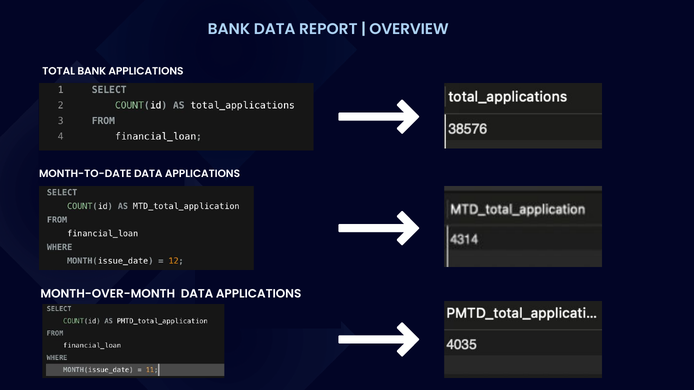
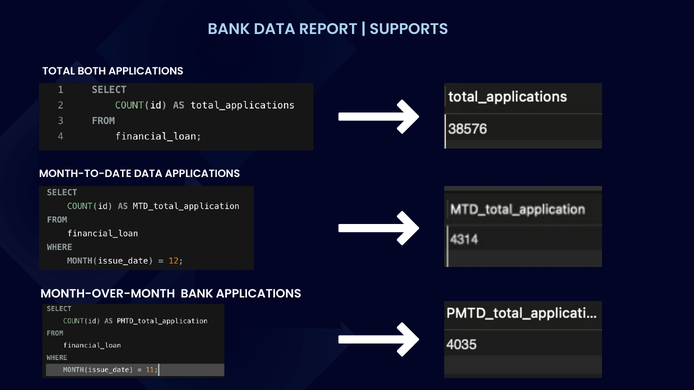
OVERVIEW: OVERVIEW -> SUPPORTS (409, 29)
TOTAL BANK: BANK -> BOTH (92, 71)
MONTH-OVER-MONTH DATA: DATA -> BANK (197, 294)
